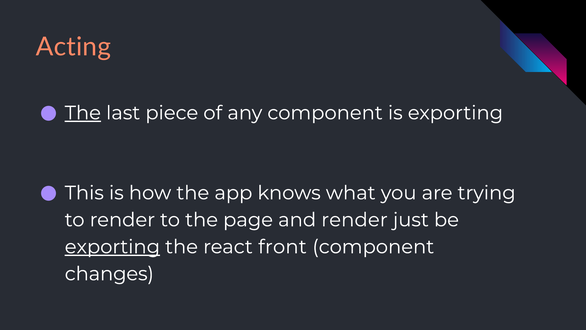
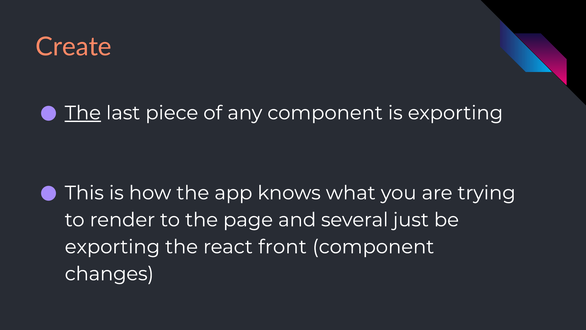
Acting: Acting -> Create (74, 47)
and render: render -> several (355, 220)
exporting underline: present -> none (112, 247)
